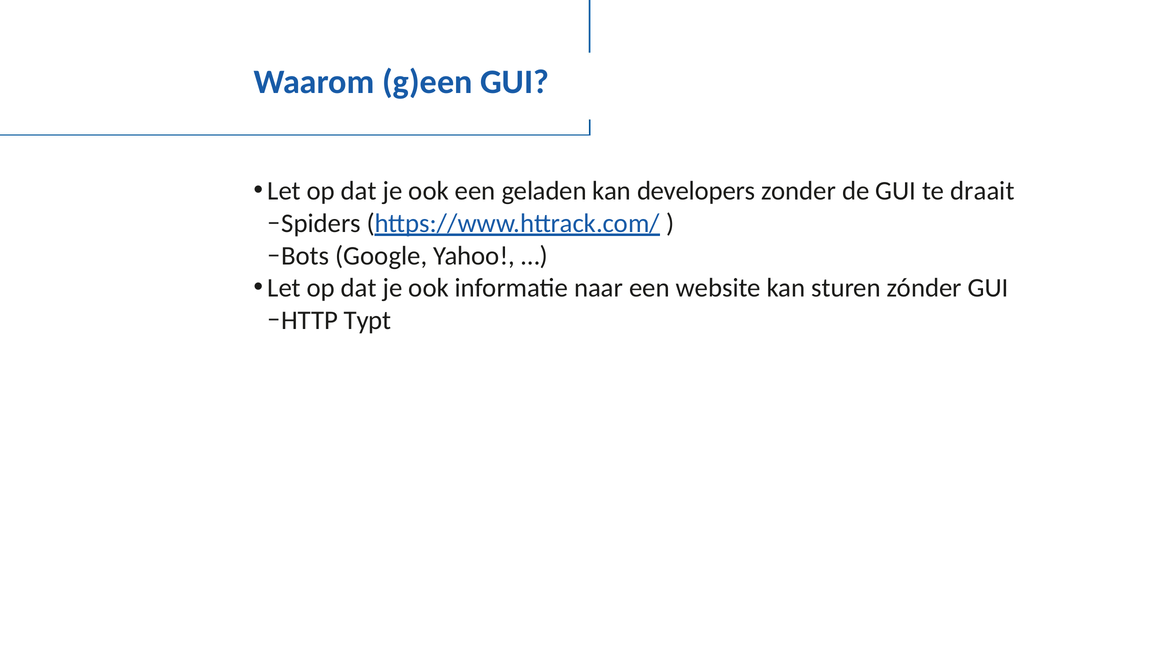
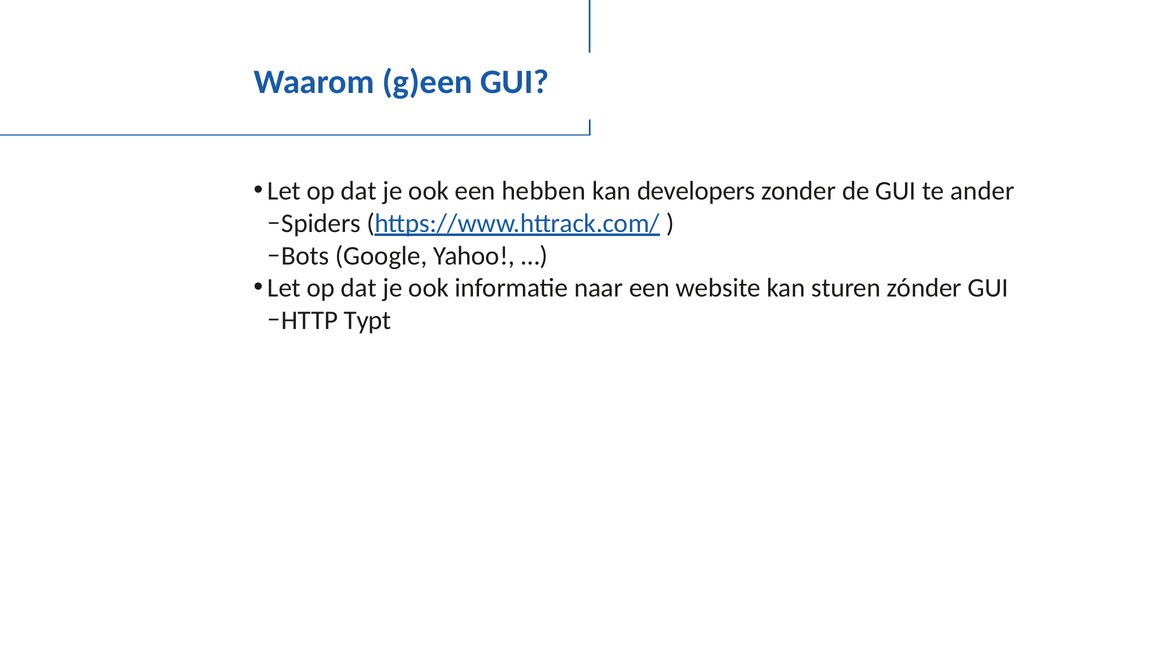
geladen: geladen -> hebben (544, 191)
draait: draait -> ander (982, 191)
